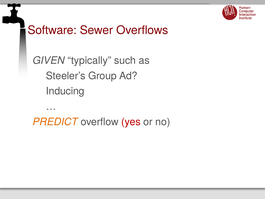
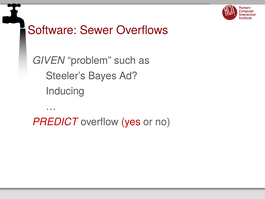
typically: typically -> problem (89, 60)
Group: Group -> Bayes (102, 76)
PREDICT colour: orange -> red (55, 122)
